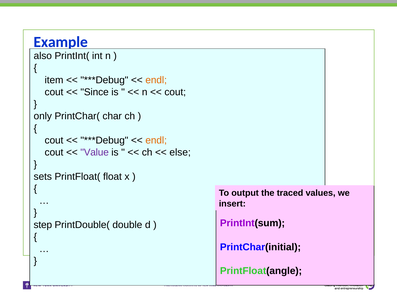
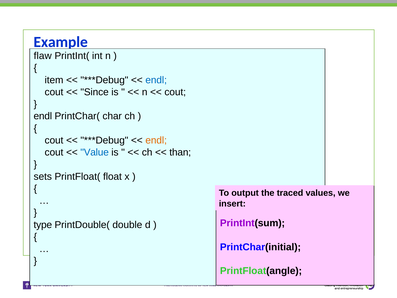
also: also -> flaw (43, 56)
endl colour: orange -> blue (156, 80)
only: only -> endl (43, 116)
Value colour: purple -> blue (95, 152)
else: else -> than (180, 152)
step: step -> type (43, 225)
